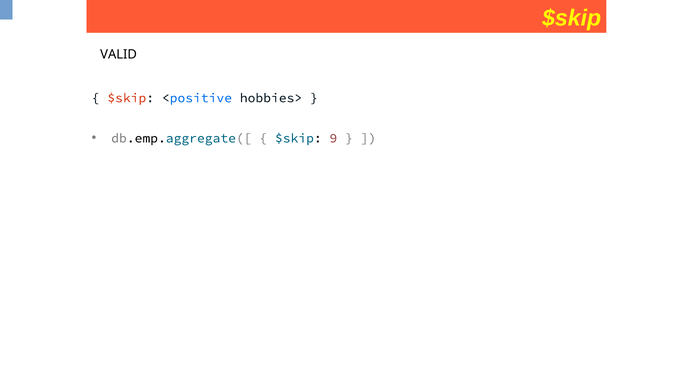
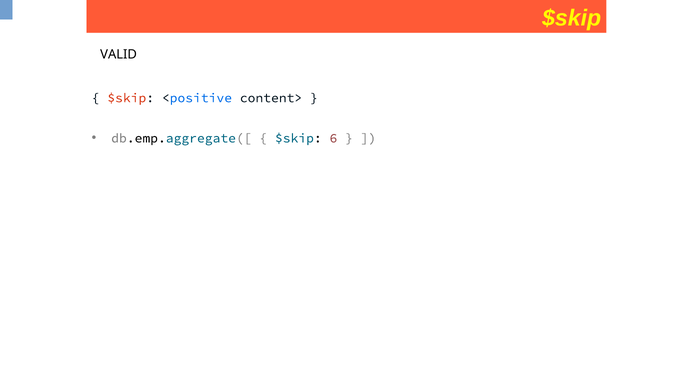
hobbies>: hobbies> -> content> (271, 98)
9: 9 -> 6 (333, 138)
